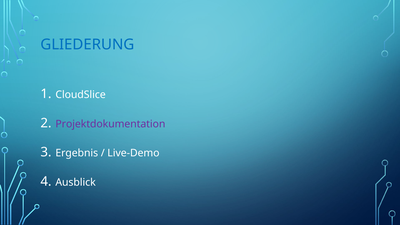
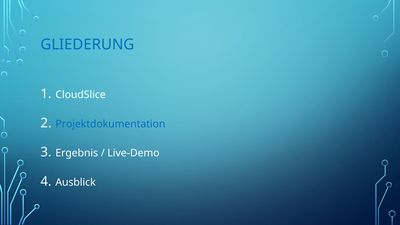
Projektdokumentation colour: purple -> blue (110, 124)
